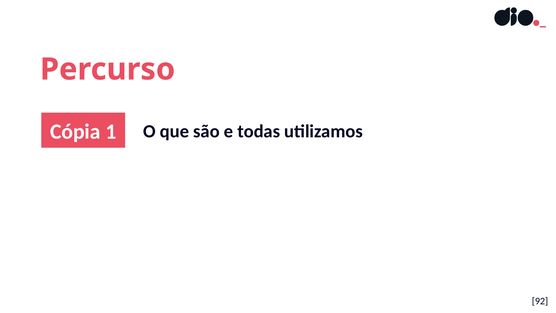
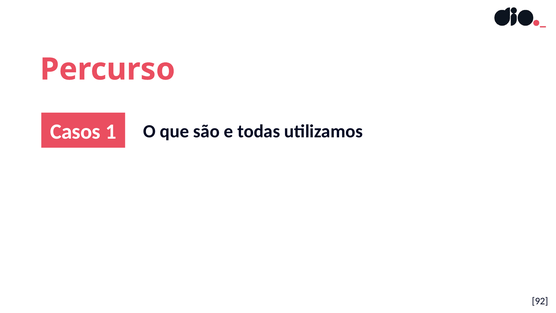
Cópia: Cópia -> Casos (75, 132)
